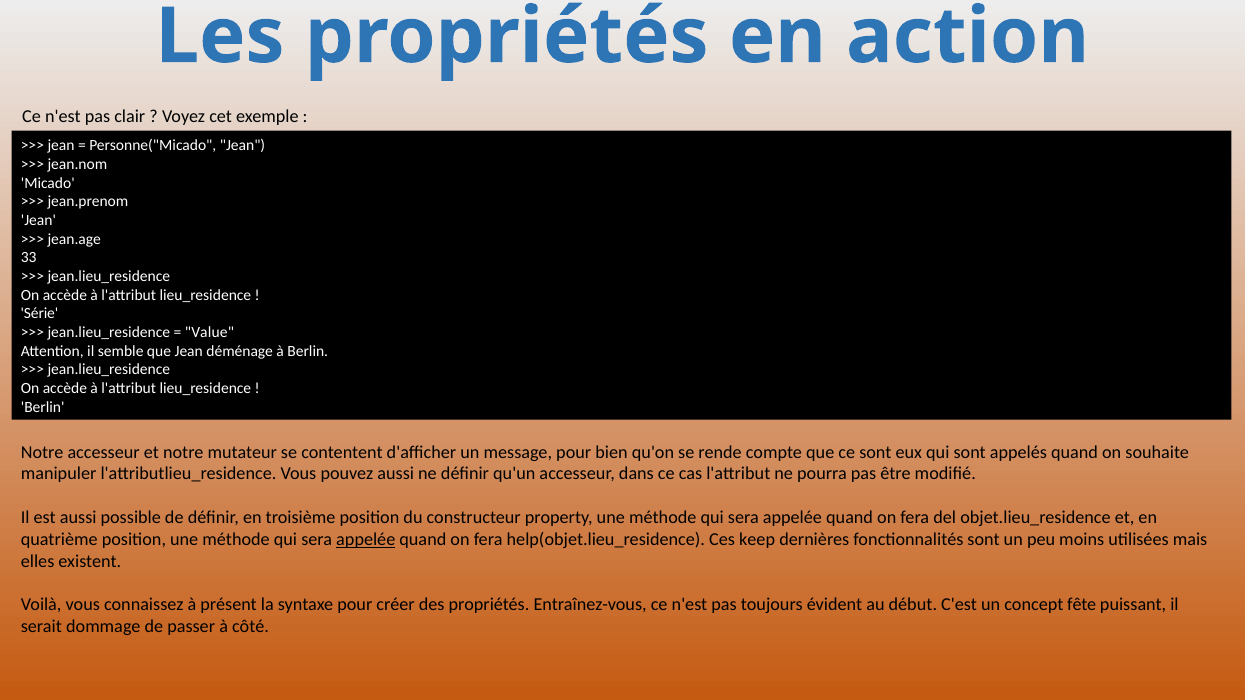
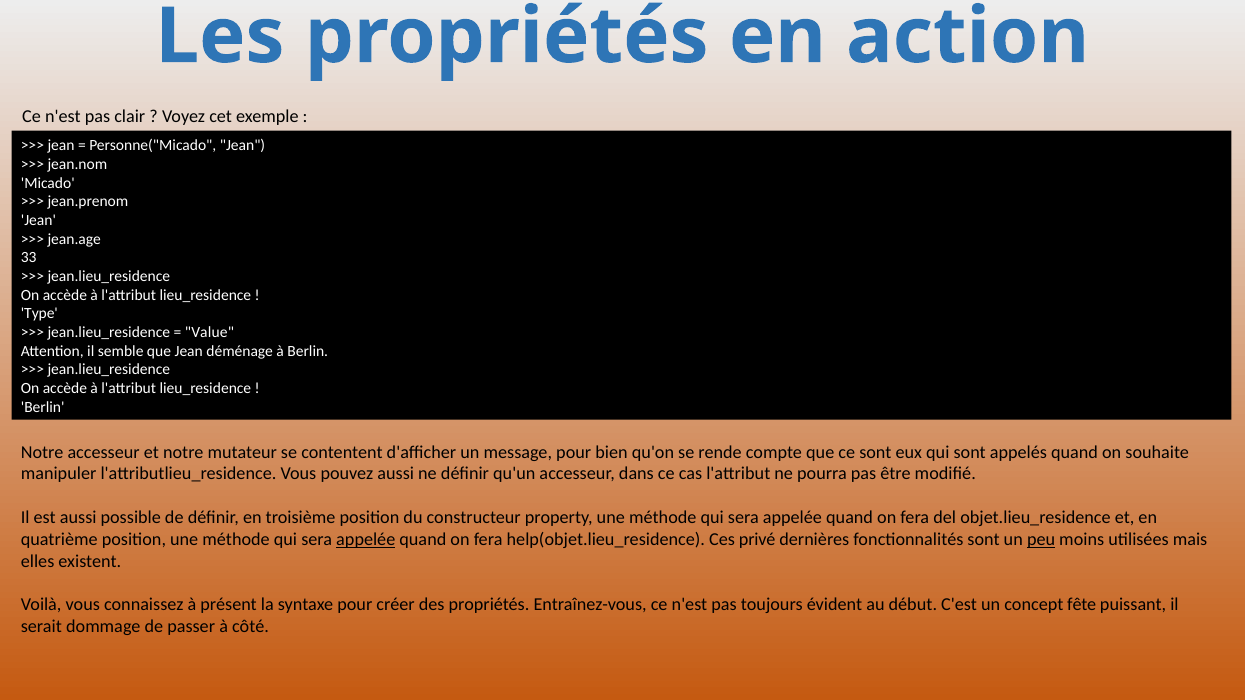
Série: Série -> Type (39, 314)
keep: keep -> privé (757, 540)
peu underline: none -> present (1041, 540)
